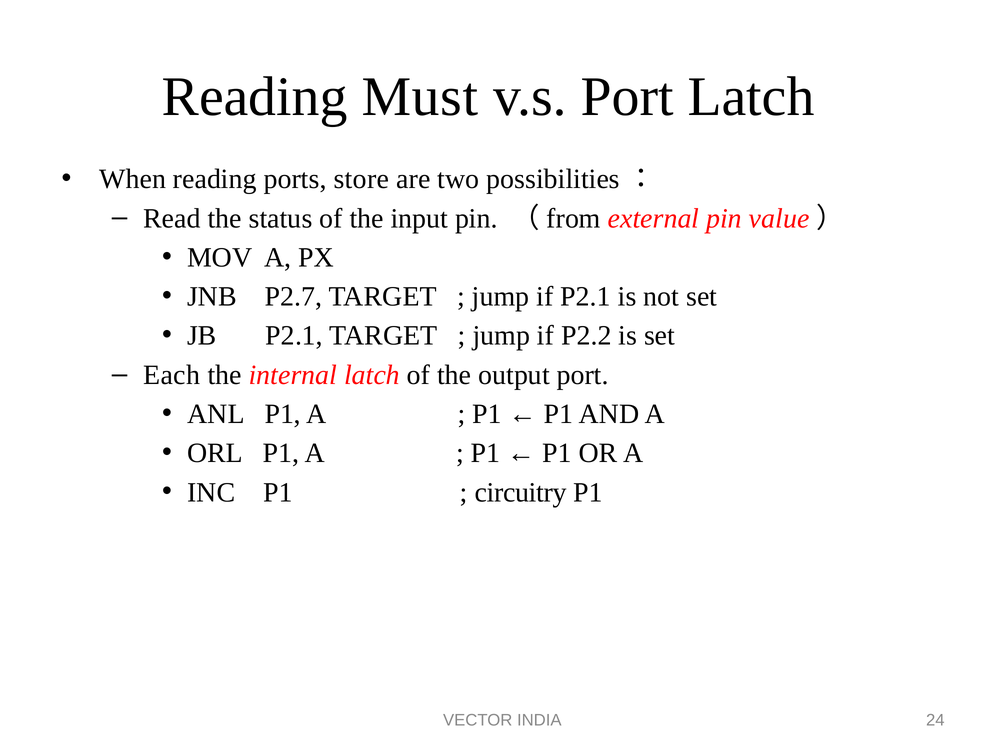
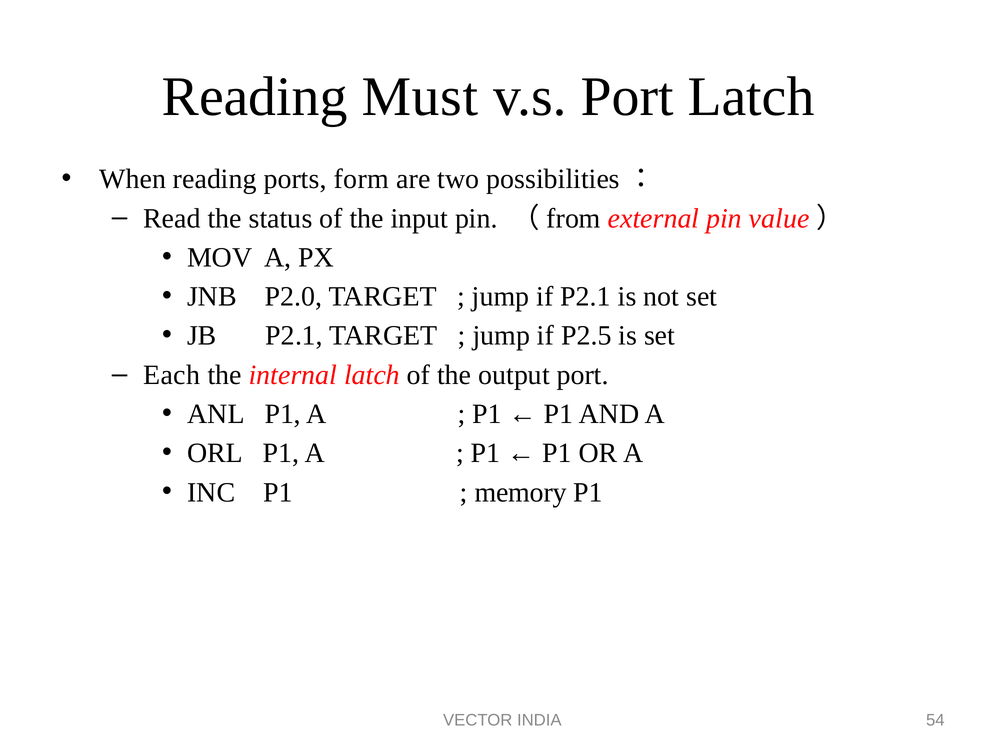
store: store -> form (361, 179)
P2.7: P2.7 -> P2.0 (293, 296)
P2.2: P2.2 -> P2.5 (586, 336)
circuitry: circuitry -> memory (521, 492)
24: 24 -> 54 (935, 720)
